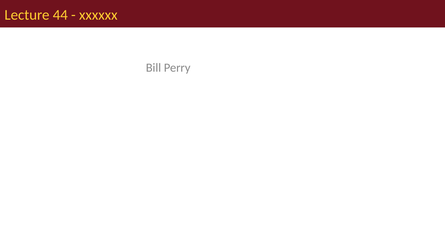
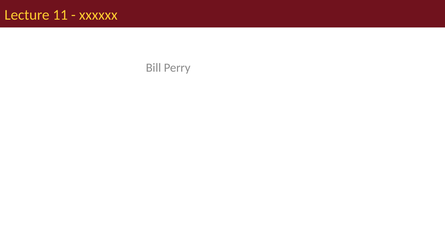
44: 44 -> 11 (60, 15)
